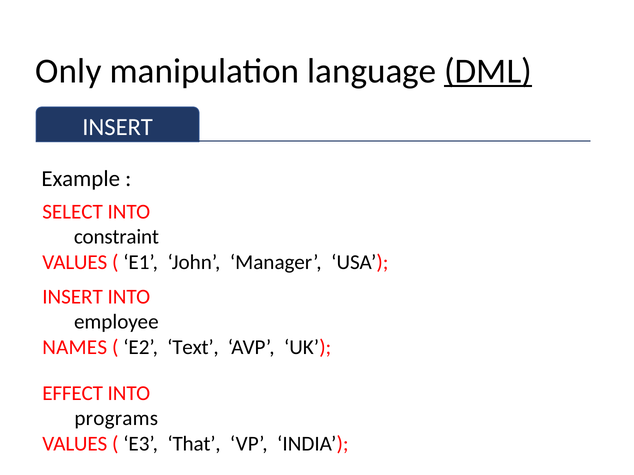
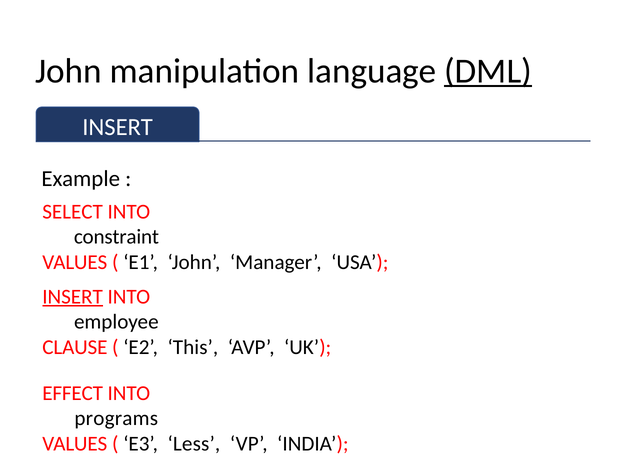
Only: Only -> John (69, 71)
INSERT underline: none -> present (73, 297)
NAMES: NAMES -> CLAUSE (75, 348)
Text: Text -> This (193, 348)
That: That -> Less (194, 444)
